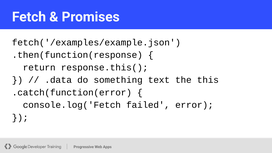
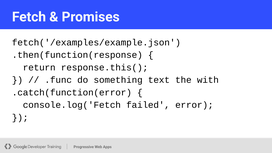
.data: .data -> .func (58, 80)
this: this -> with (208, 80)
